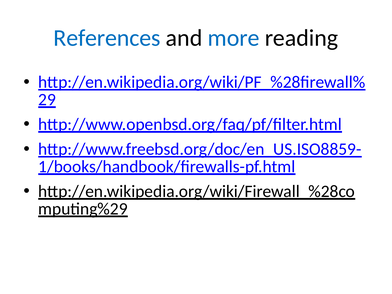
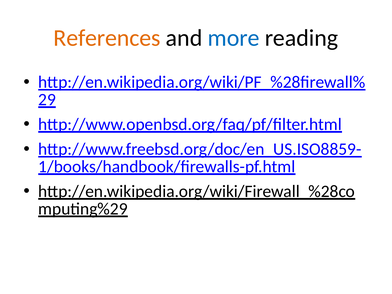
References colour: blue -> orange (107, 38)
